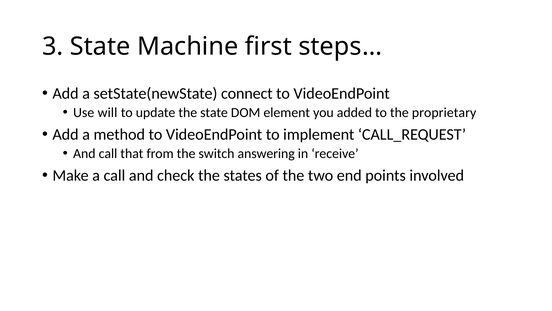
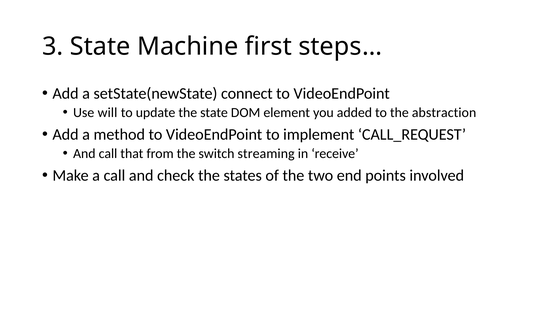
proprietary: proprietary -> abstraction (444, 112)
answering: answering -> streaming (266, 153)
